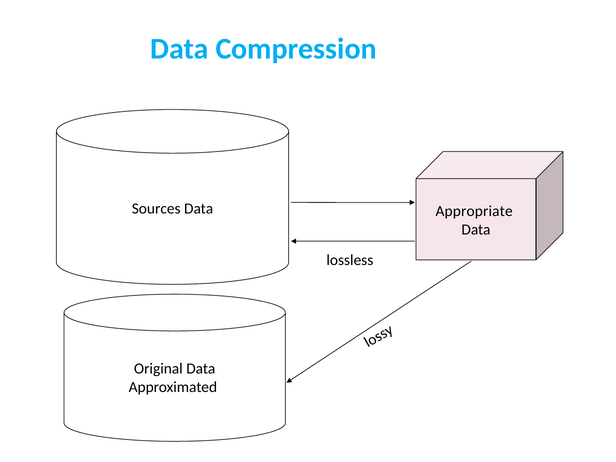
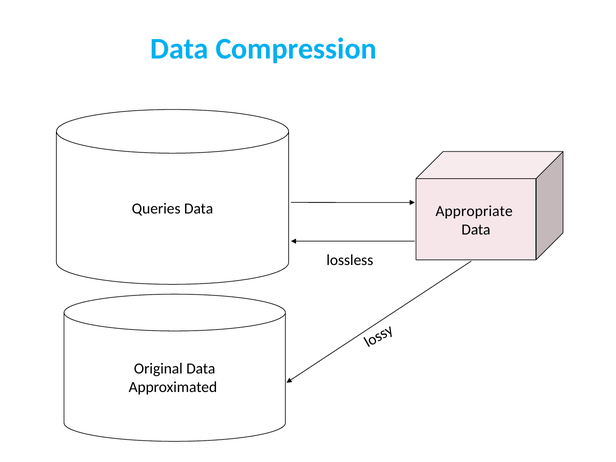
Sources: Sources -> Queries (156, 209)
